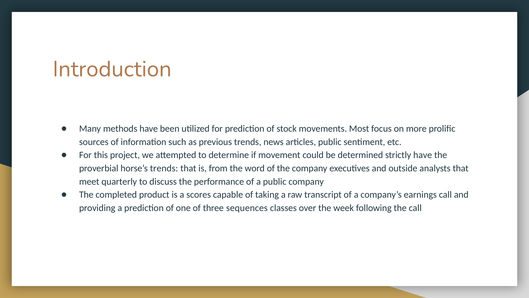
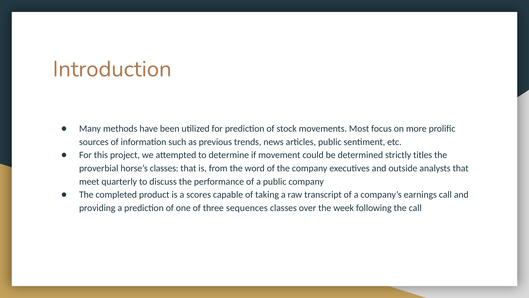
strictly have: have -> titles (423, 155)
horse’s trends: trends -> classes (164, 168)
